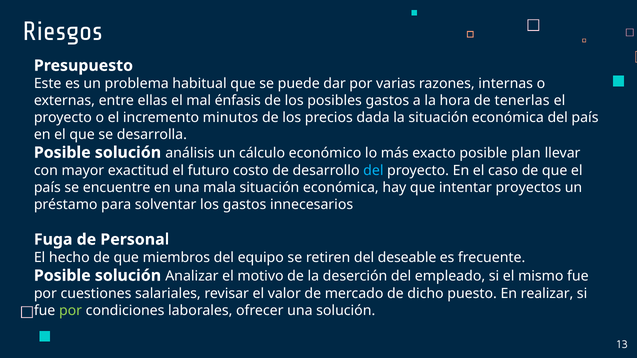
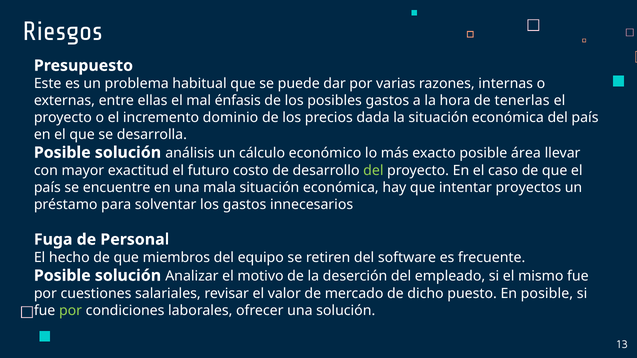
minutos: minutos -> dominio (230, 118)
plan: plan -> área (526, 153)
del colour: light blue -> light green (373, 171)
deseable: deseable -> software (407, 258)
En realizar: realizar -> posible (547, 294)
